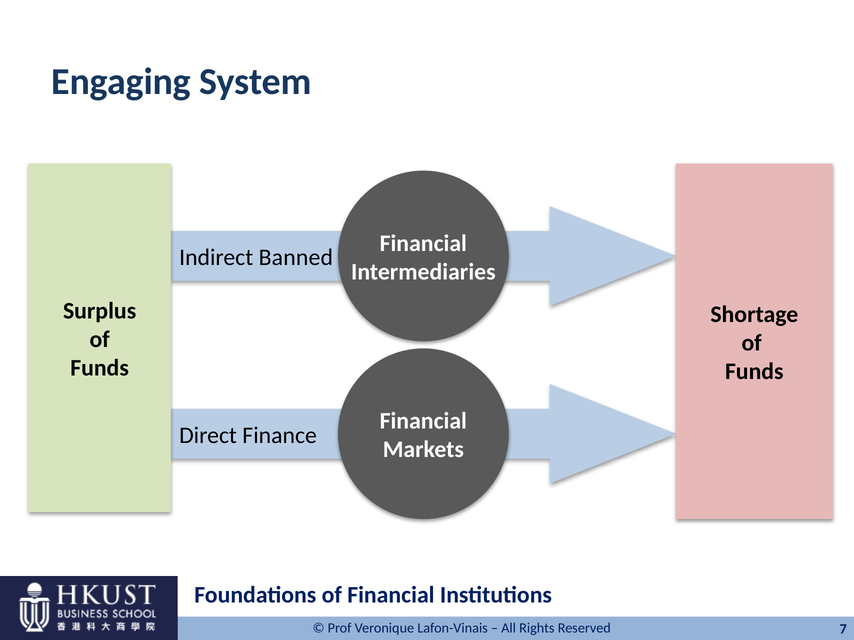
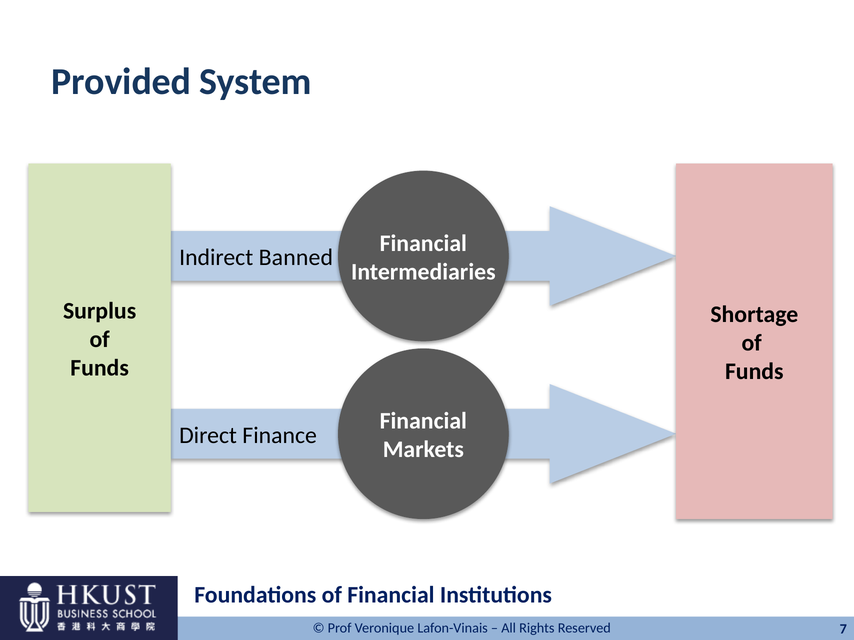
Engaging: Engaging -> Provided (121, 82)
